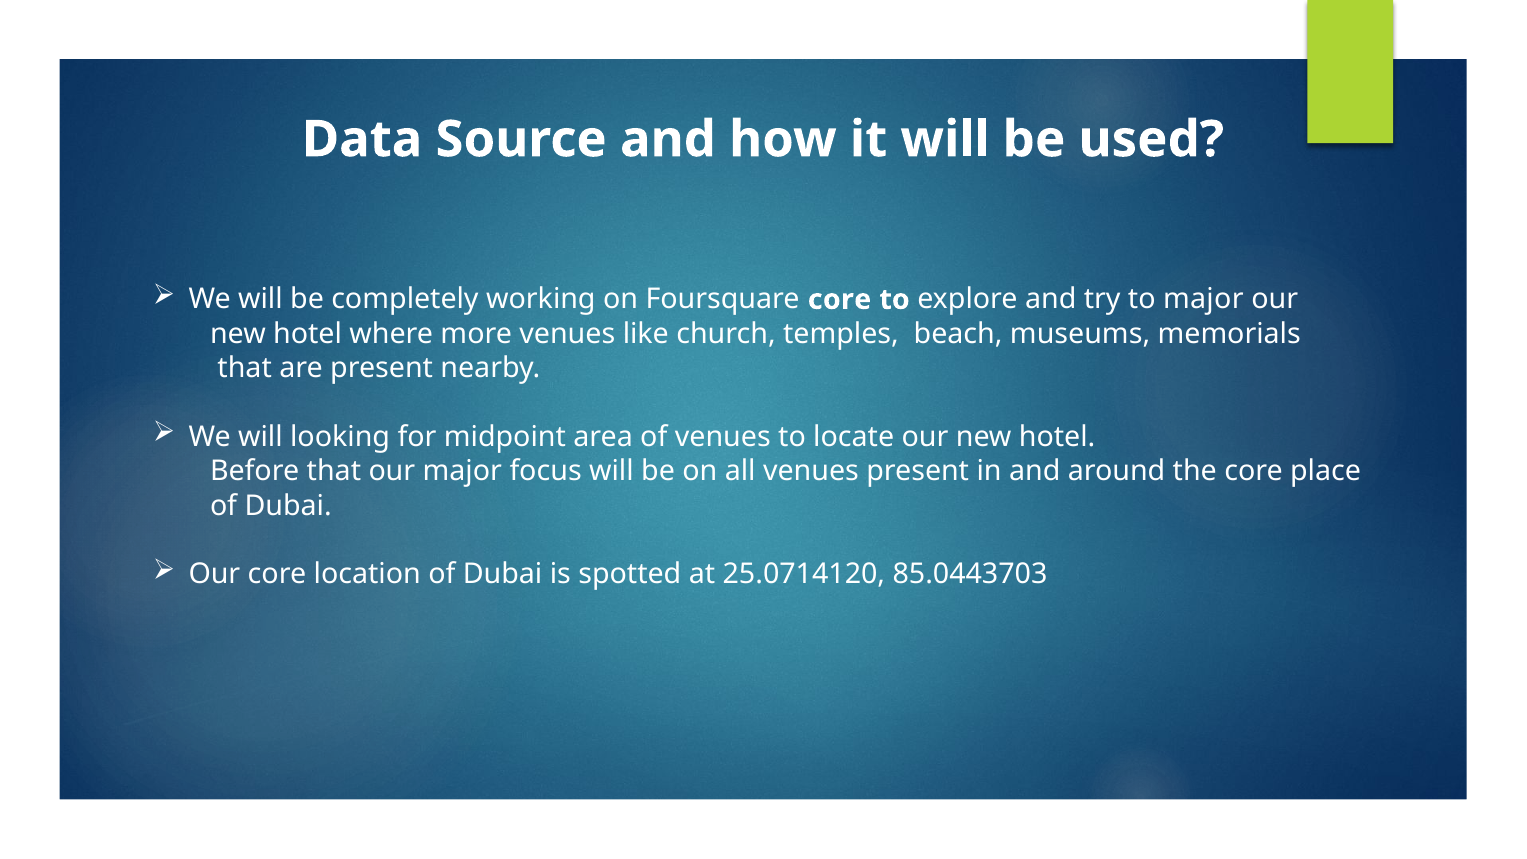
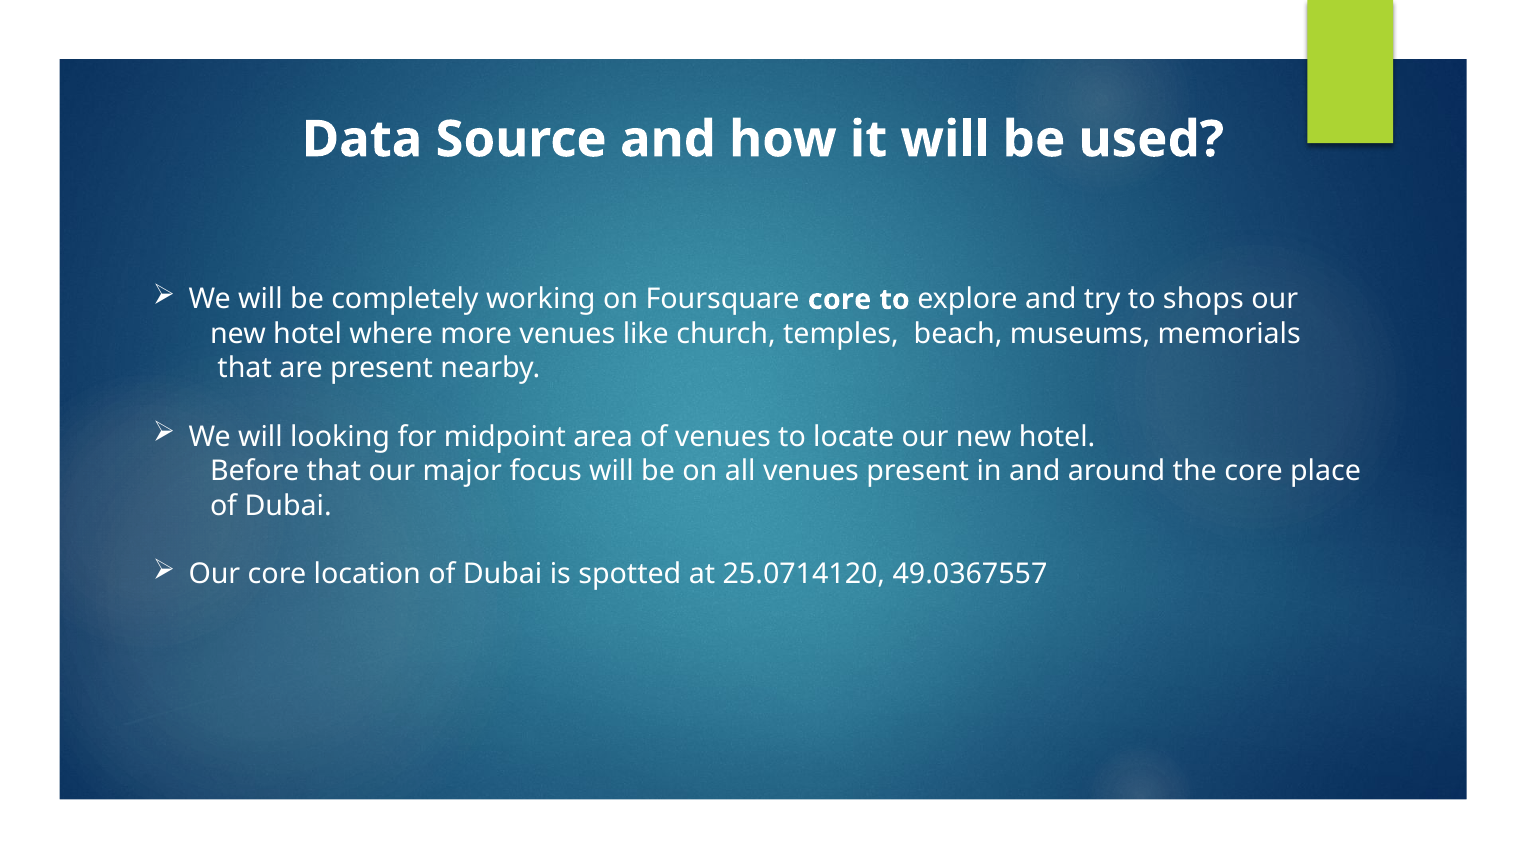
to major: major -> shops (1203, 299)
85.0443703: 85.0443703 -> 49.0367557 (970, 574)
